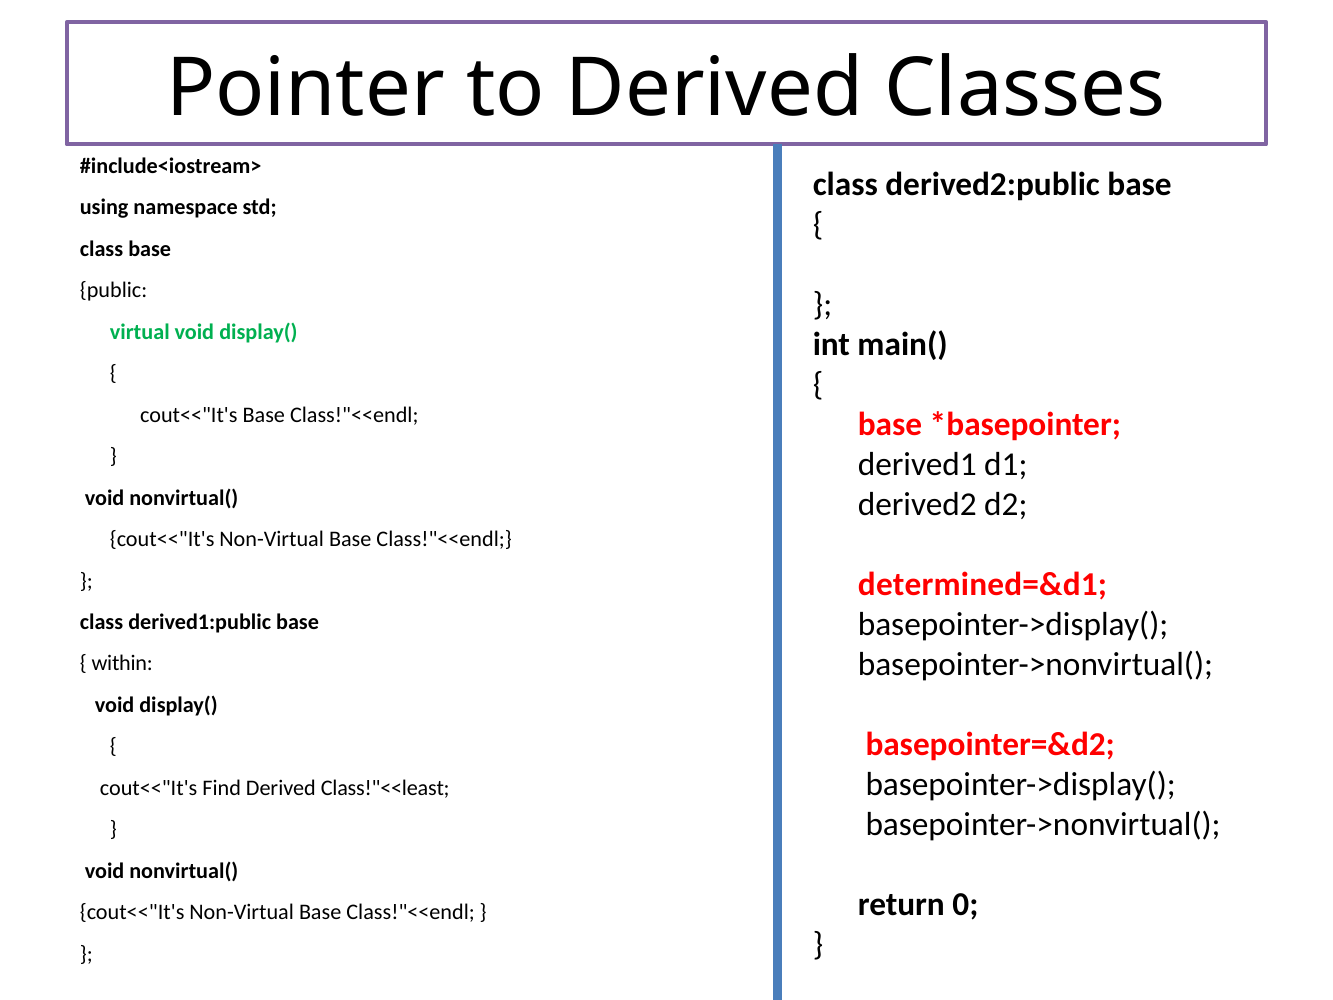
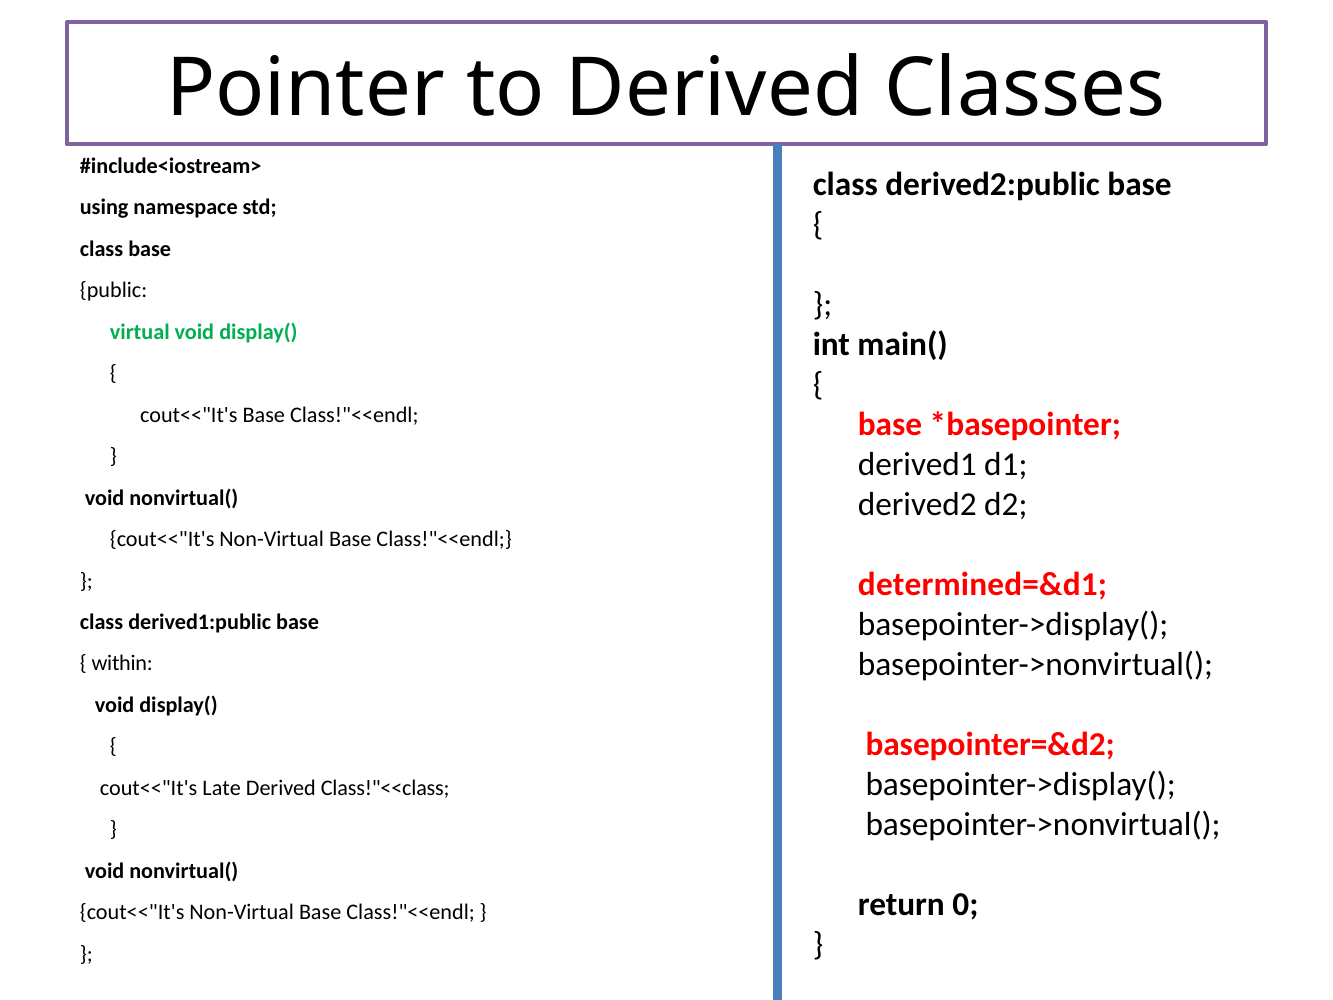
Find: Find -> Late (222, 788)
Class!"<<least: Class!"<<least -> Class!"<<class (385, 788)
